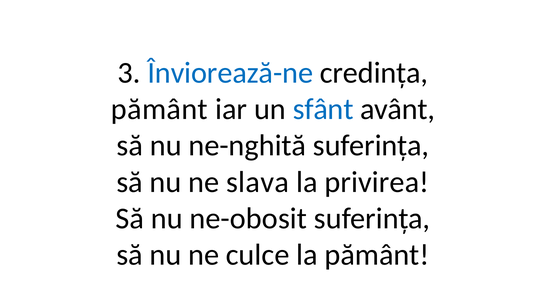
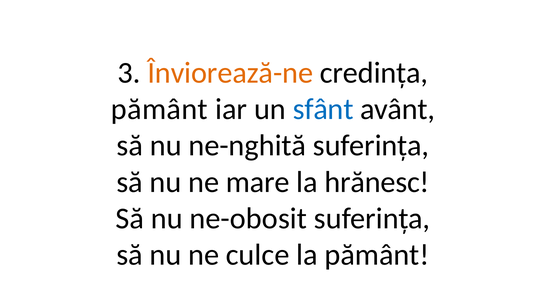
Înviorează-ne colour: blue -> orange (230, 73)
slava: slava -> mare (258, 182)
privirea: privirea -> hrănesc (377, 182)
